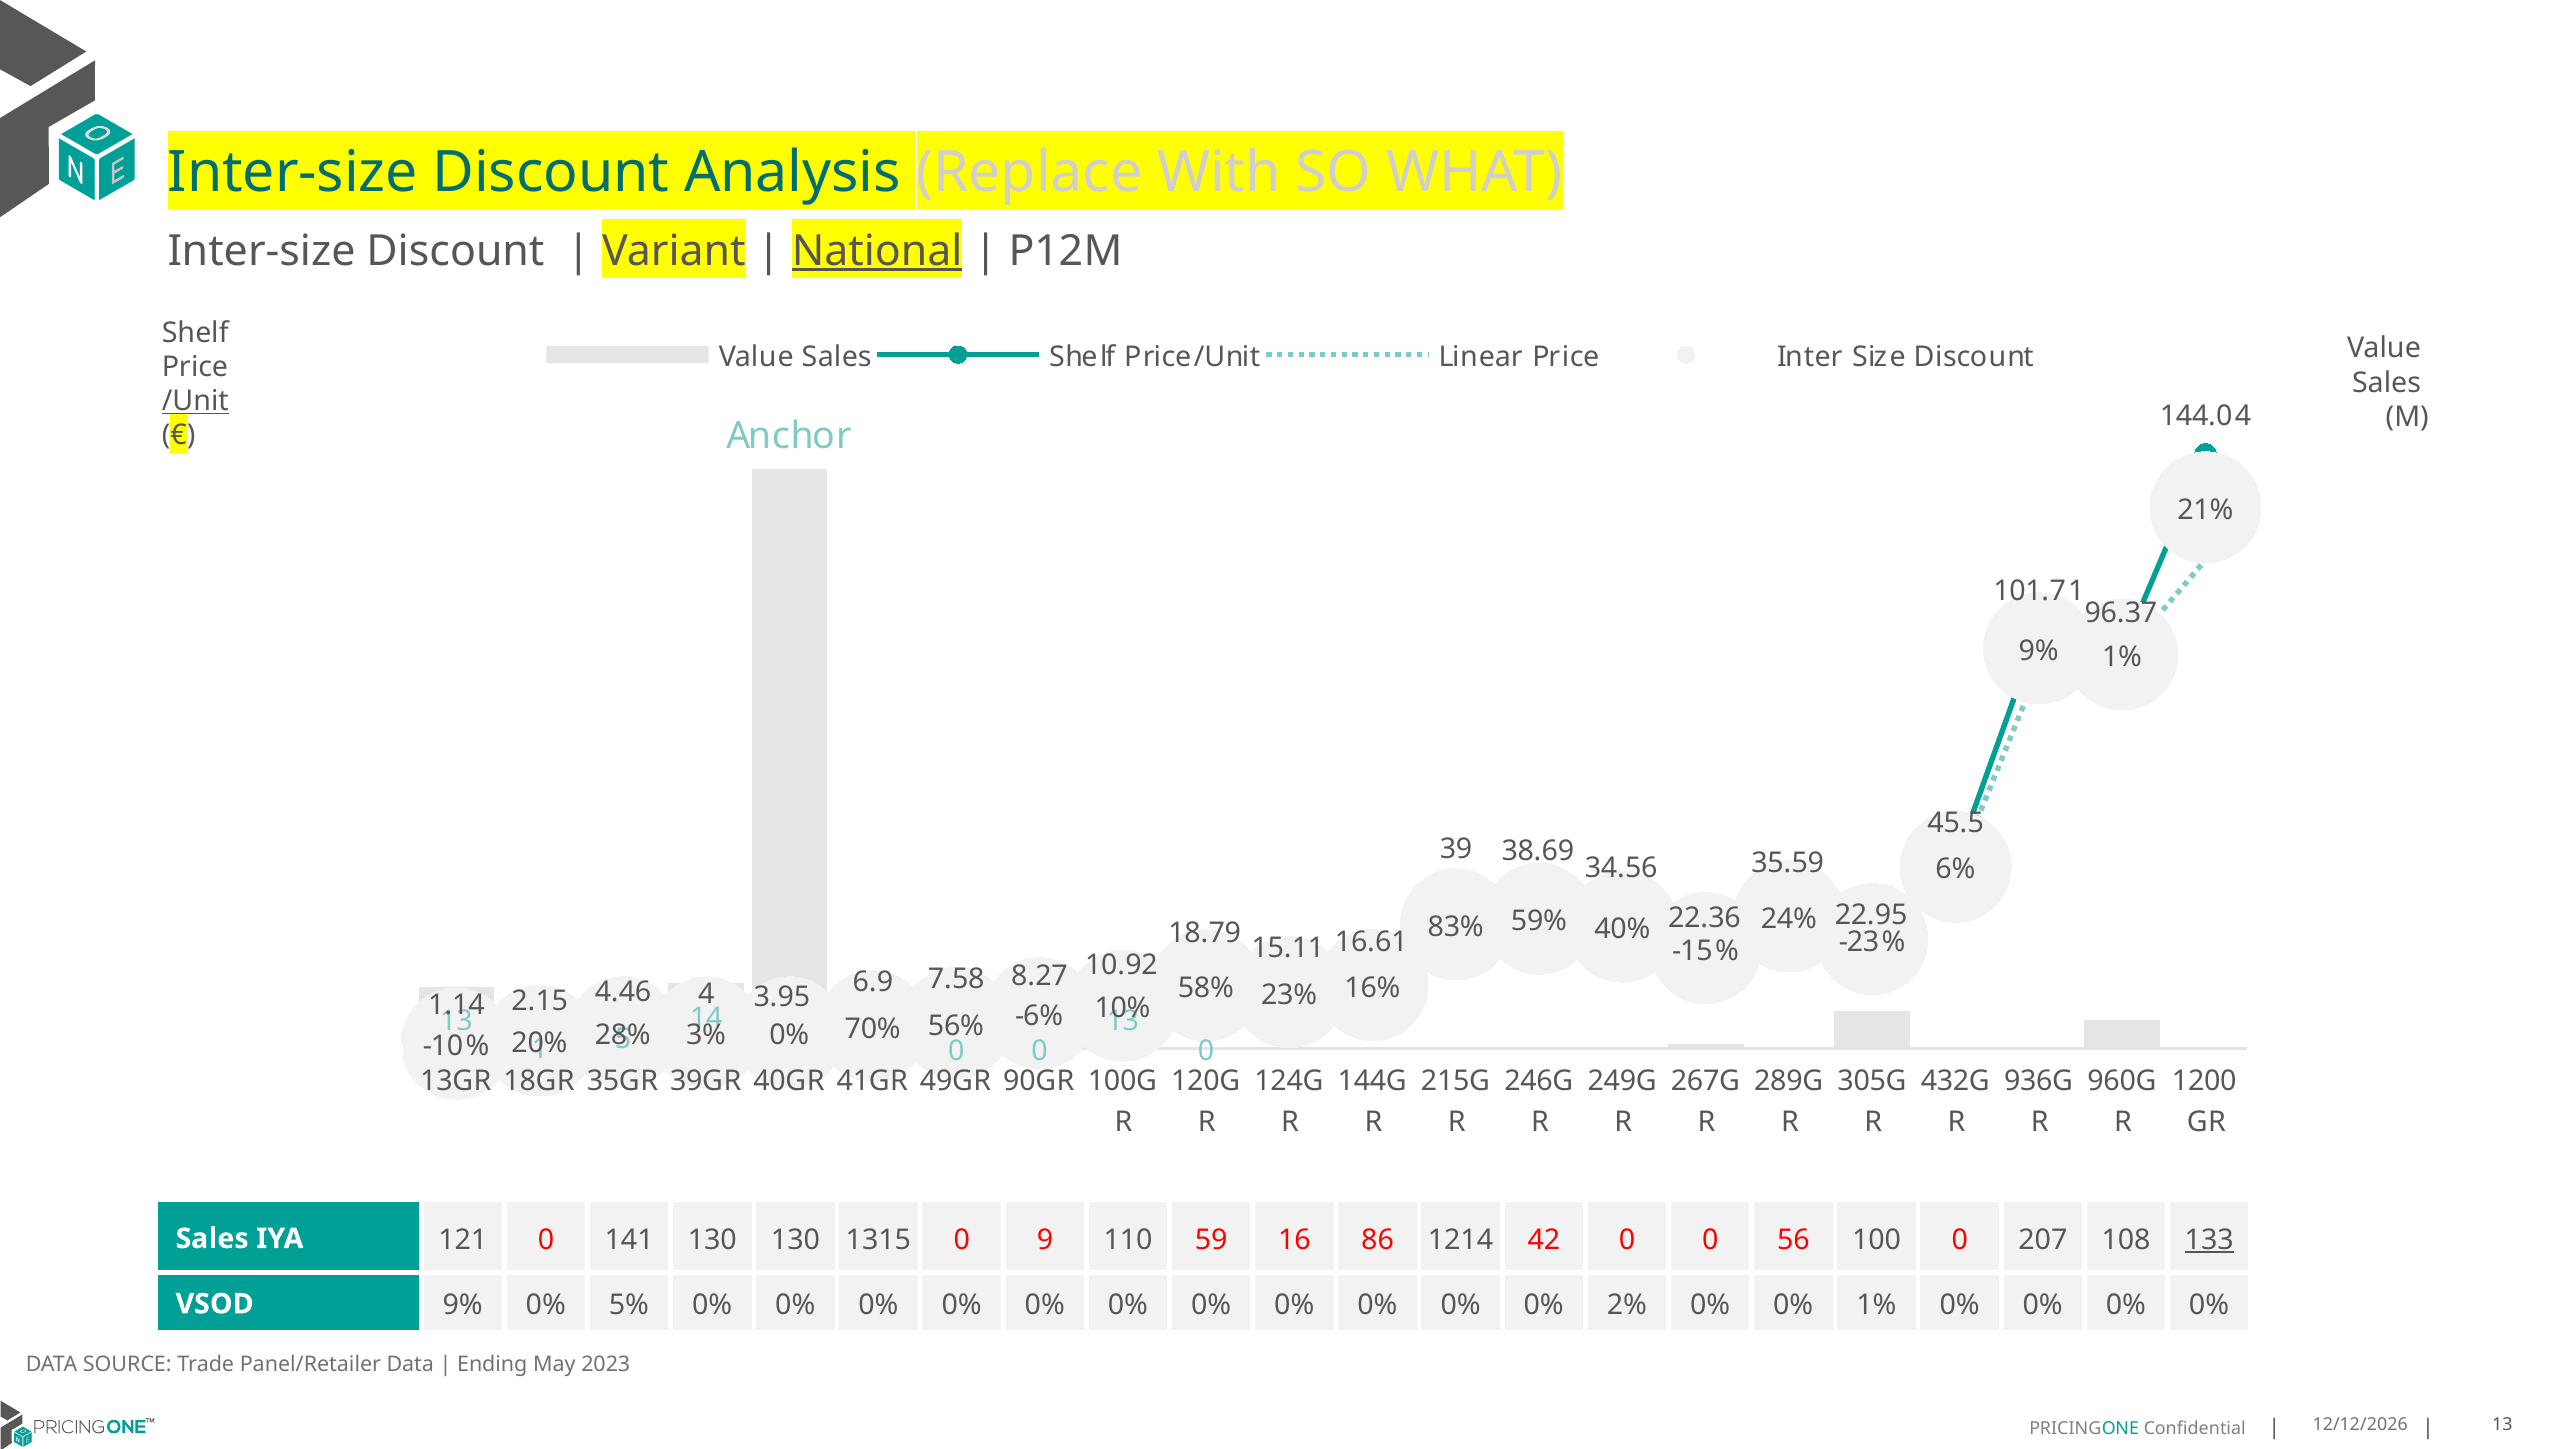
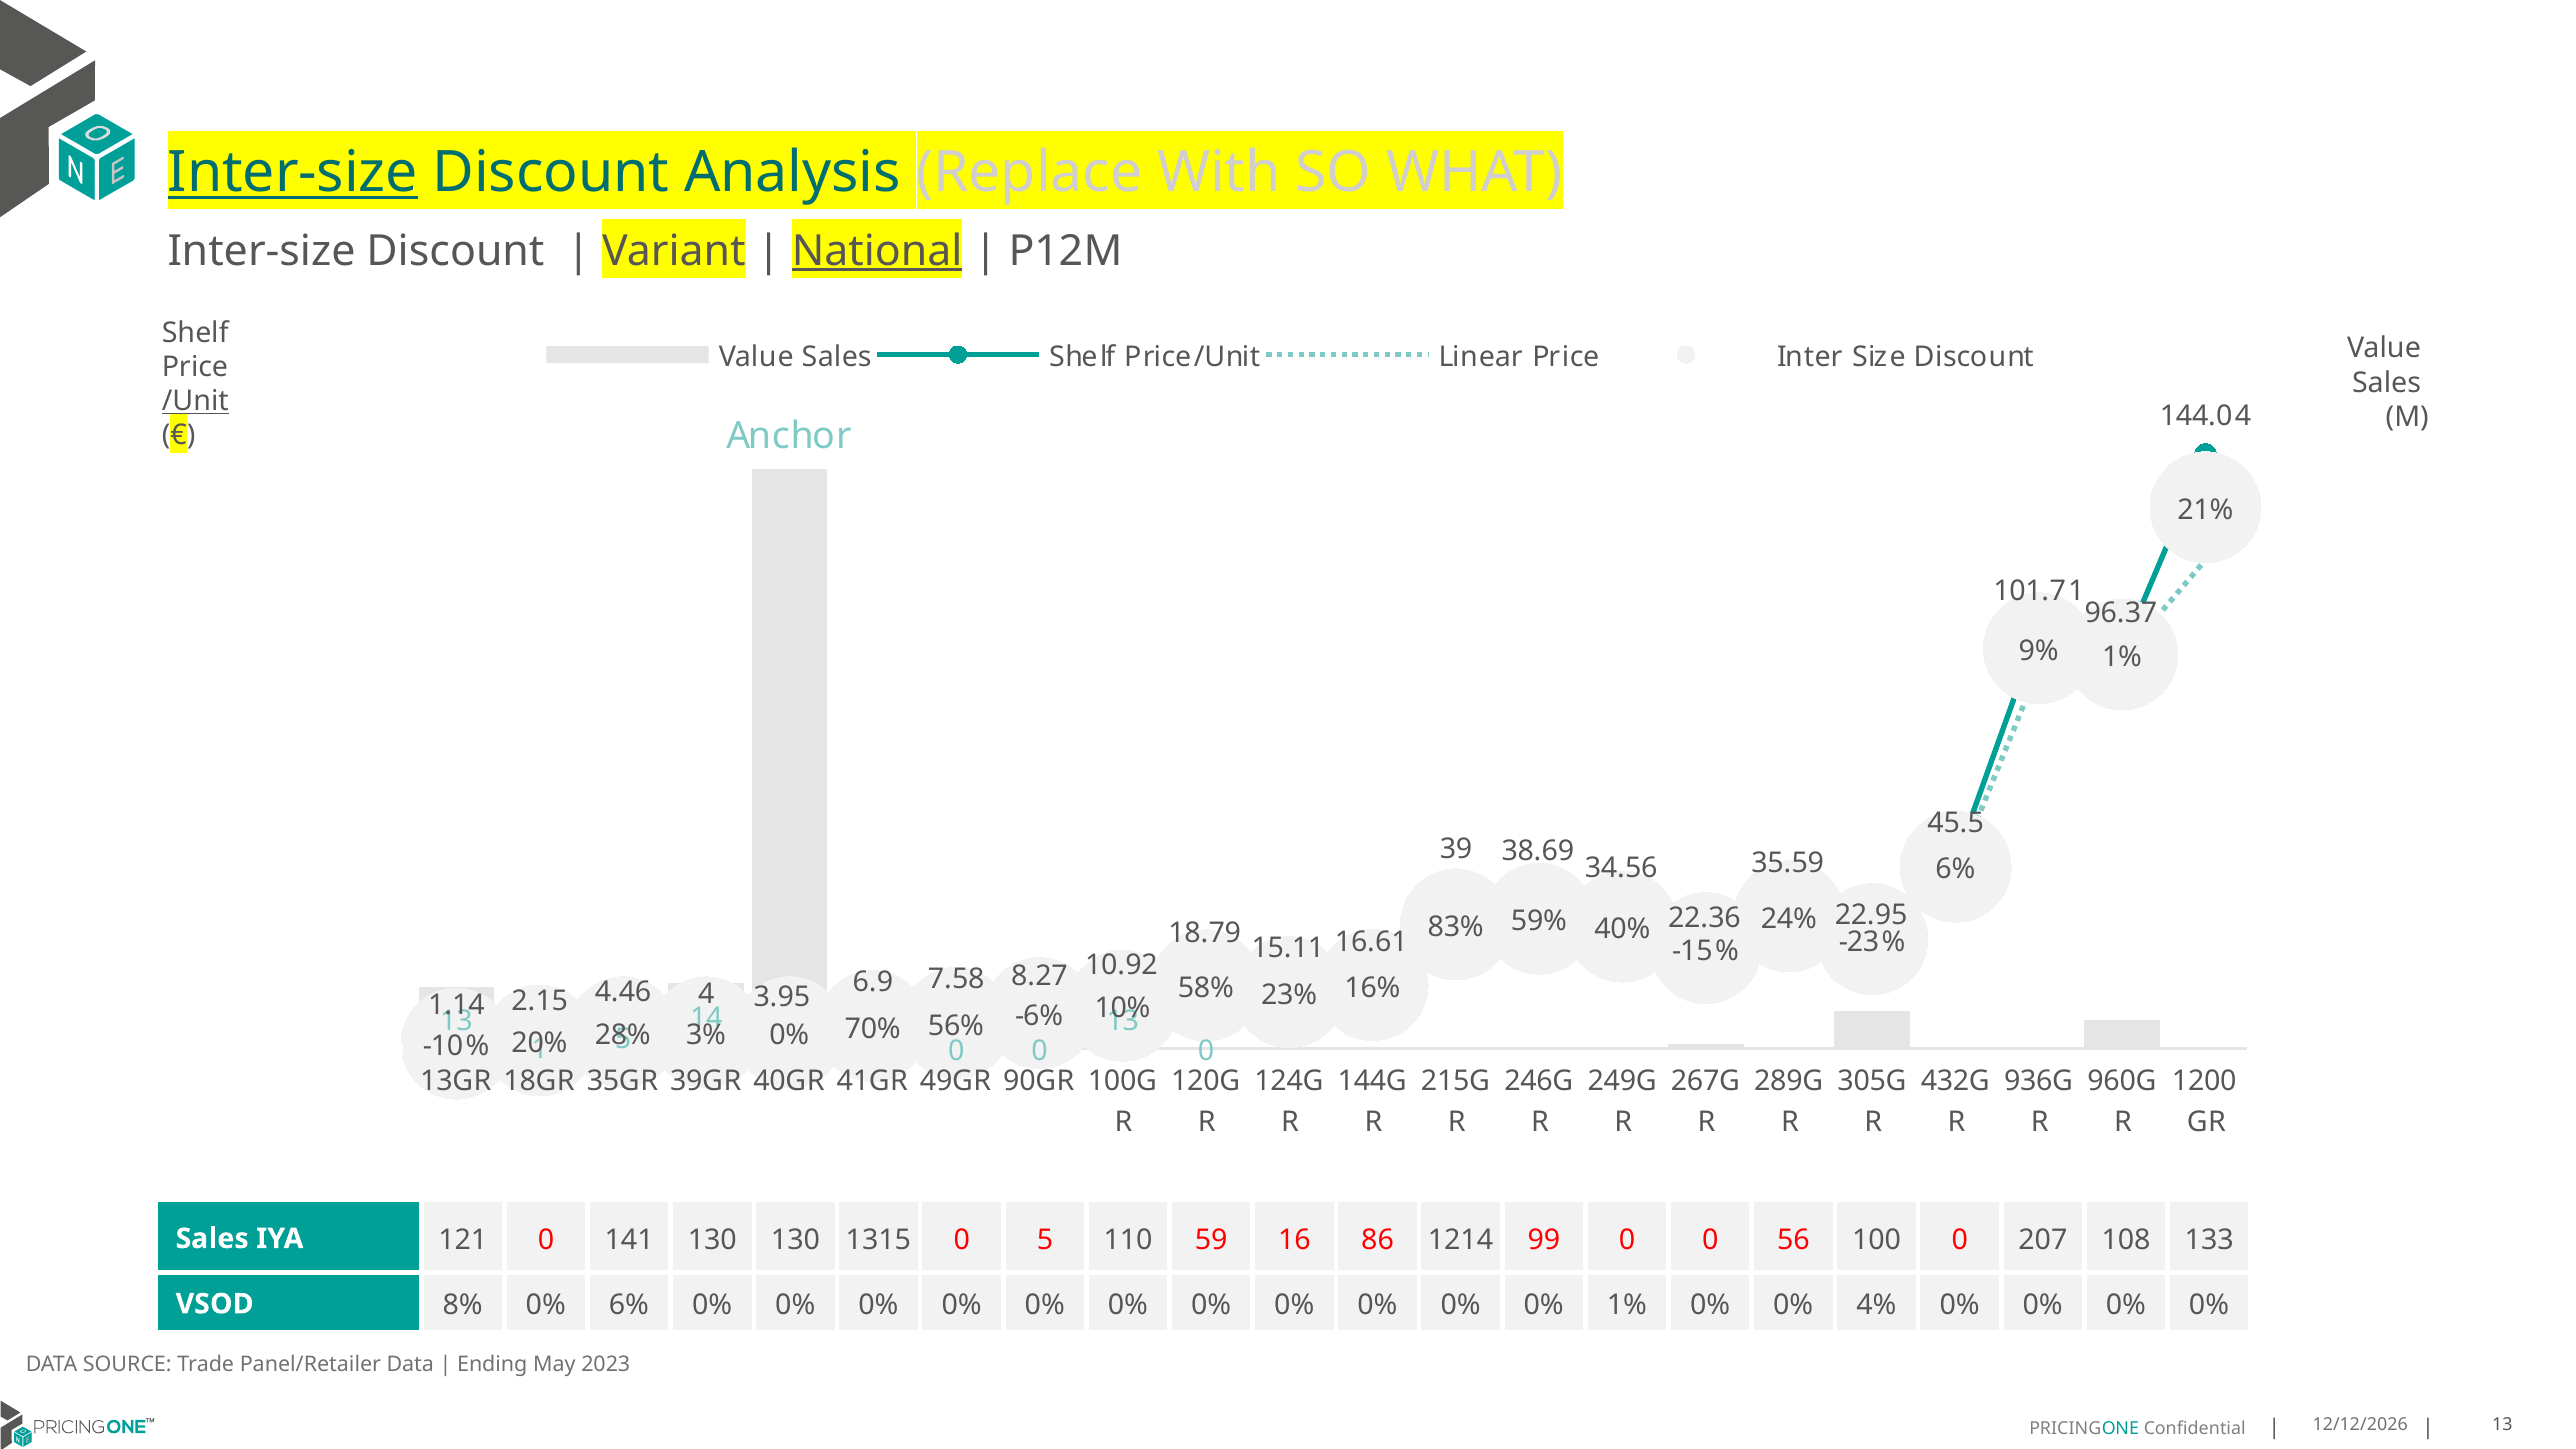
Inter-size underline: none -> present (293, 173)
0 9: 9 -> 5 (1045, 1240)
42: 42 -> 99 (1544, 1240)
133 underline: present -> none (2209, 1240)
VSOD 9%: 9% -> 8% (463, 1305)
0% 5%: 5% -> 6% (629, 1305)
0% 2%: 2% -> 1% (1627, 1305)
0% 1%: 1% -> 4% (1876, 1305)
